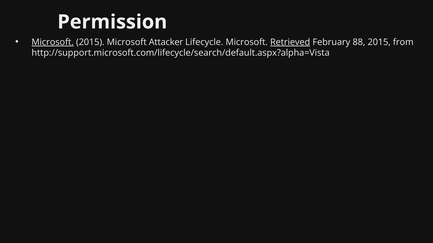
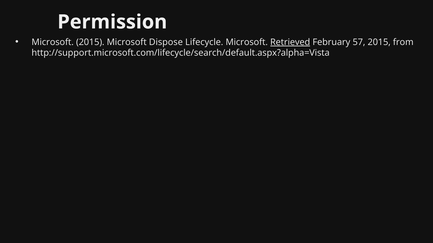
Microsoft underline: present -> none (53, 42)
Attacker: Attacker -> Dispose (166, 42)
88: 88 -> 57 (359, 42)
